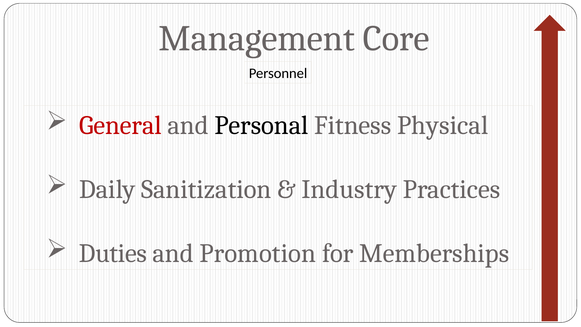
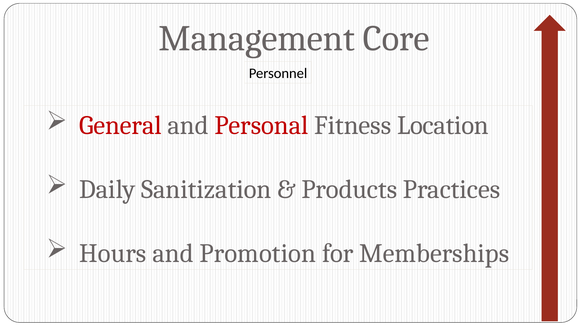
Personal colour: black -> red (261, 125)
Physical: Physical -> Location (443, 125)
Industry: Industry -> Products (349, 189)
Duties: Duties -> Hours (113, 253)
